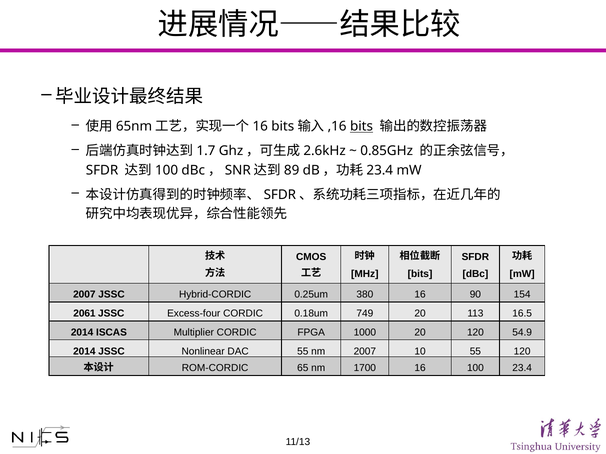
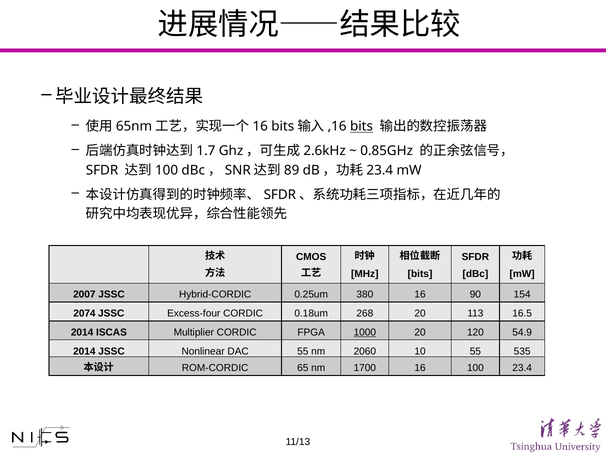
2061: 2061 -> 2074 (84, 314)
749: 749 -> 268 (365, 314)
1000 underline: none -> present (365, 333)
nm 2007: 2007 -> 2060 (365, 352)
55 120: 120 -> 535 (522, 352)
